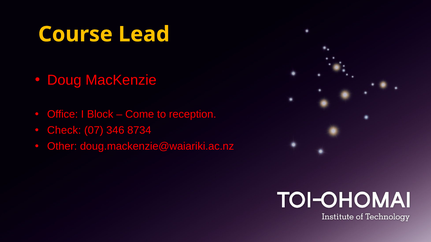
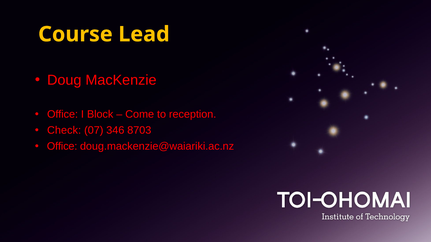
8734: 8734 -> 8703 (139, 131)
Other: Other -> Office (62, 147)
